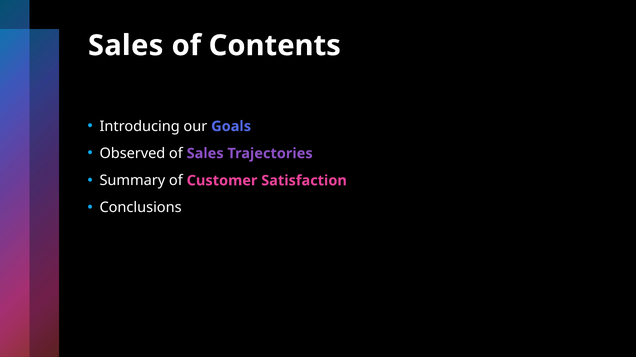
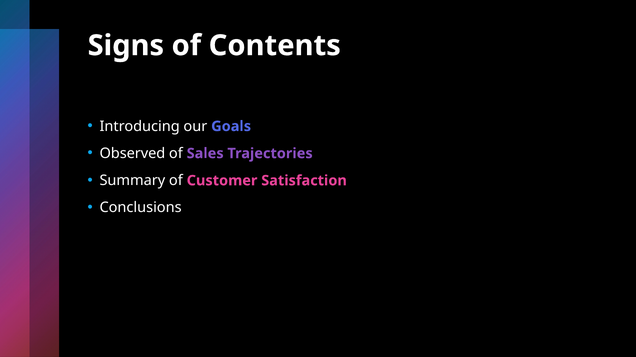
Sales: Sales -> Signs (126, 46)
